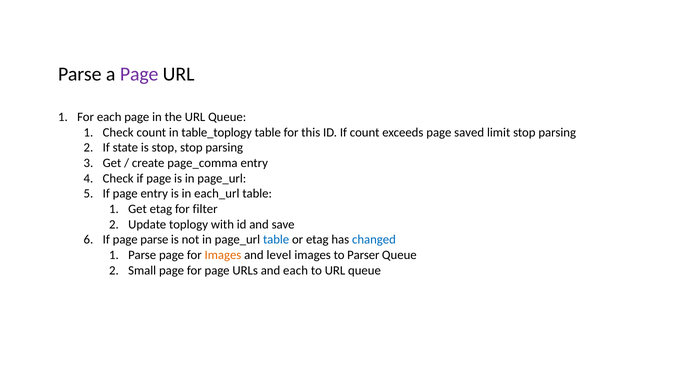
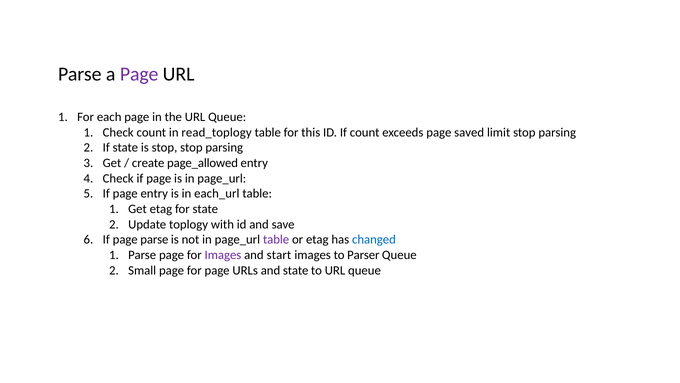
table_toplogy: table_toplogy -> read_toplogy (217, 132)
page_comma: page_comma -> page_allowed (203, 163)
for filter: filter -> state (205, 209)
table colour: blue -> purple (276, 239)
Images colour: orange -> purple (223, 255)
level: level -> start (279, 255)
and each: each -> state (296, 270)
